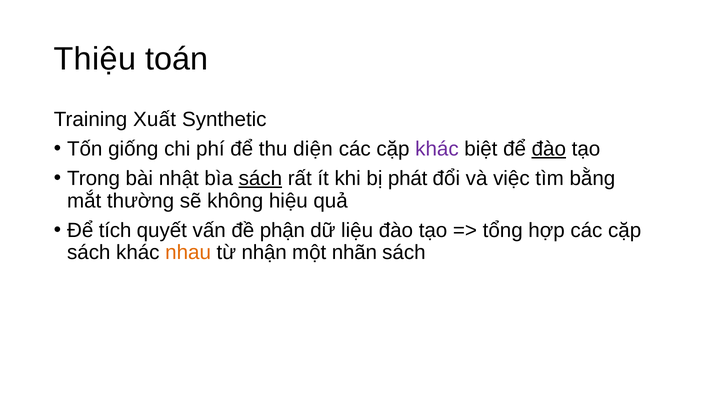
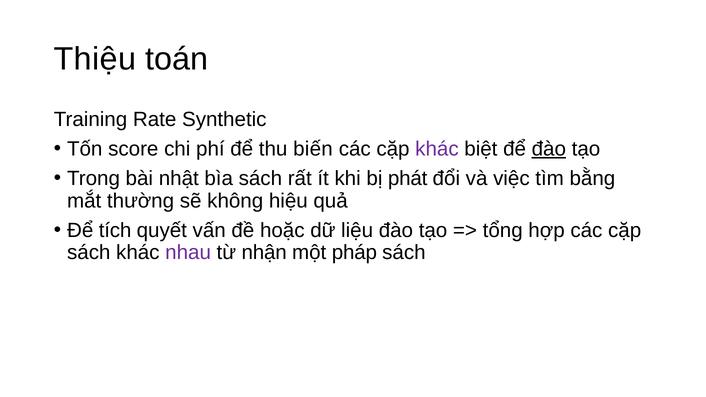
Xuất: Xuất -> Rate (155, 119)
giống: giống -> score (133, 149)
diện: diện -> biến (313, 149)
sách underline: present -> none (260, 179)
phận: phận -> hoặc (282, 230)
nhau colour: orange -> purple (188, 253)
nhãn: nhãn -> pháp (354, 253)
